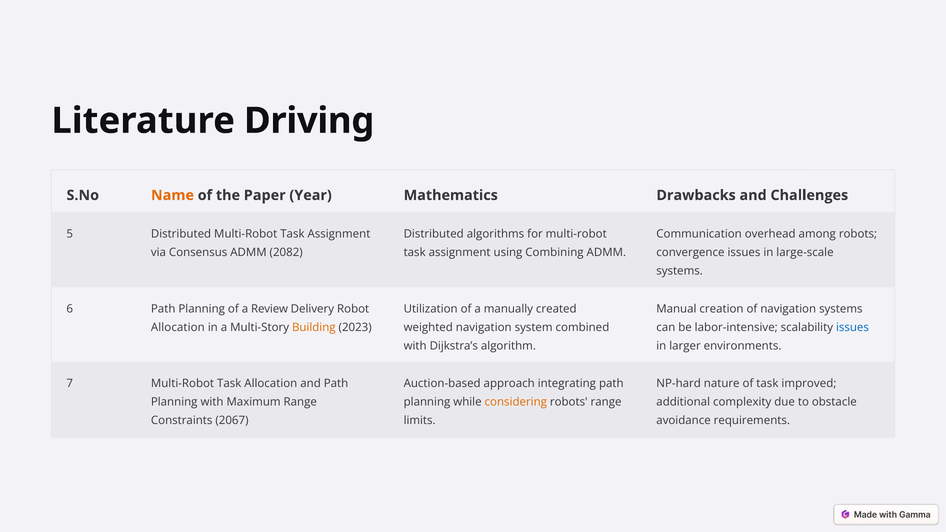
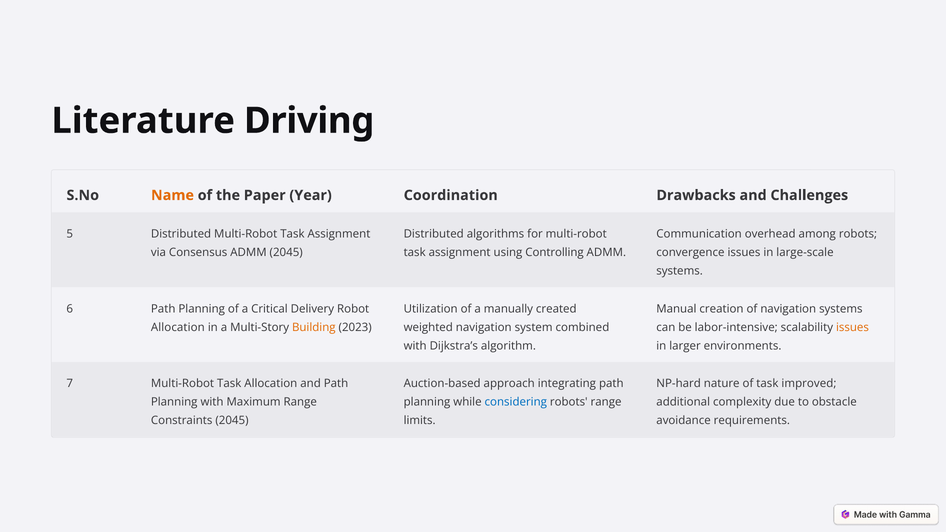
Mathematics: Mathematics -> Coordination (451, 195)
ADMM 2082: 2082 -> 2045 (286, 252)
Combining: Combining -> Controlling (555, 252)
Review: Review -> Critical (269, 309)
issues colour: blue -> orange (852, 327)
considering colour: orange -> blue (516, 402)
Constraints 2067: 2067 -> 2045 (232, 421)
